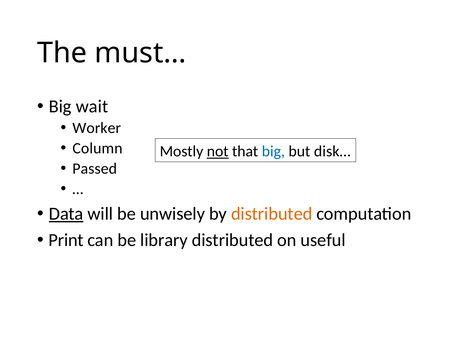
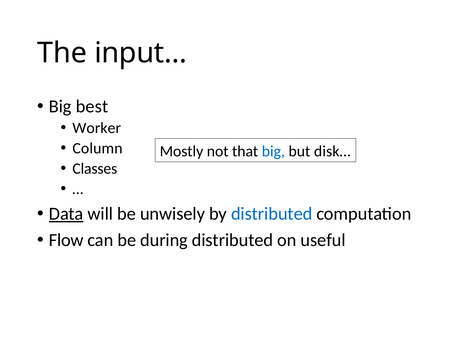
must…: must… -> input… (141, 53)
wait: wait -> best (92, 106)
not underline: present -> none (218, 151)
Passed: Passed -> Classes (95, 168)
distributed colour: orange -> blue (272, 213)
Print: Print -> Flow (66, 240)
library: library -> during (164, 240)
